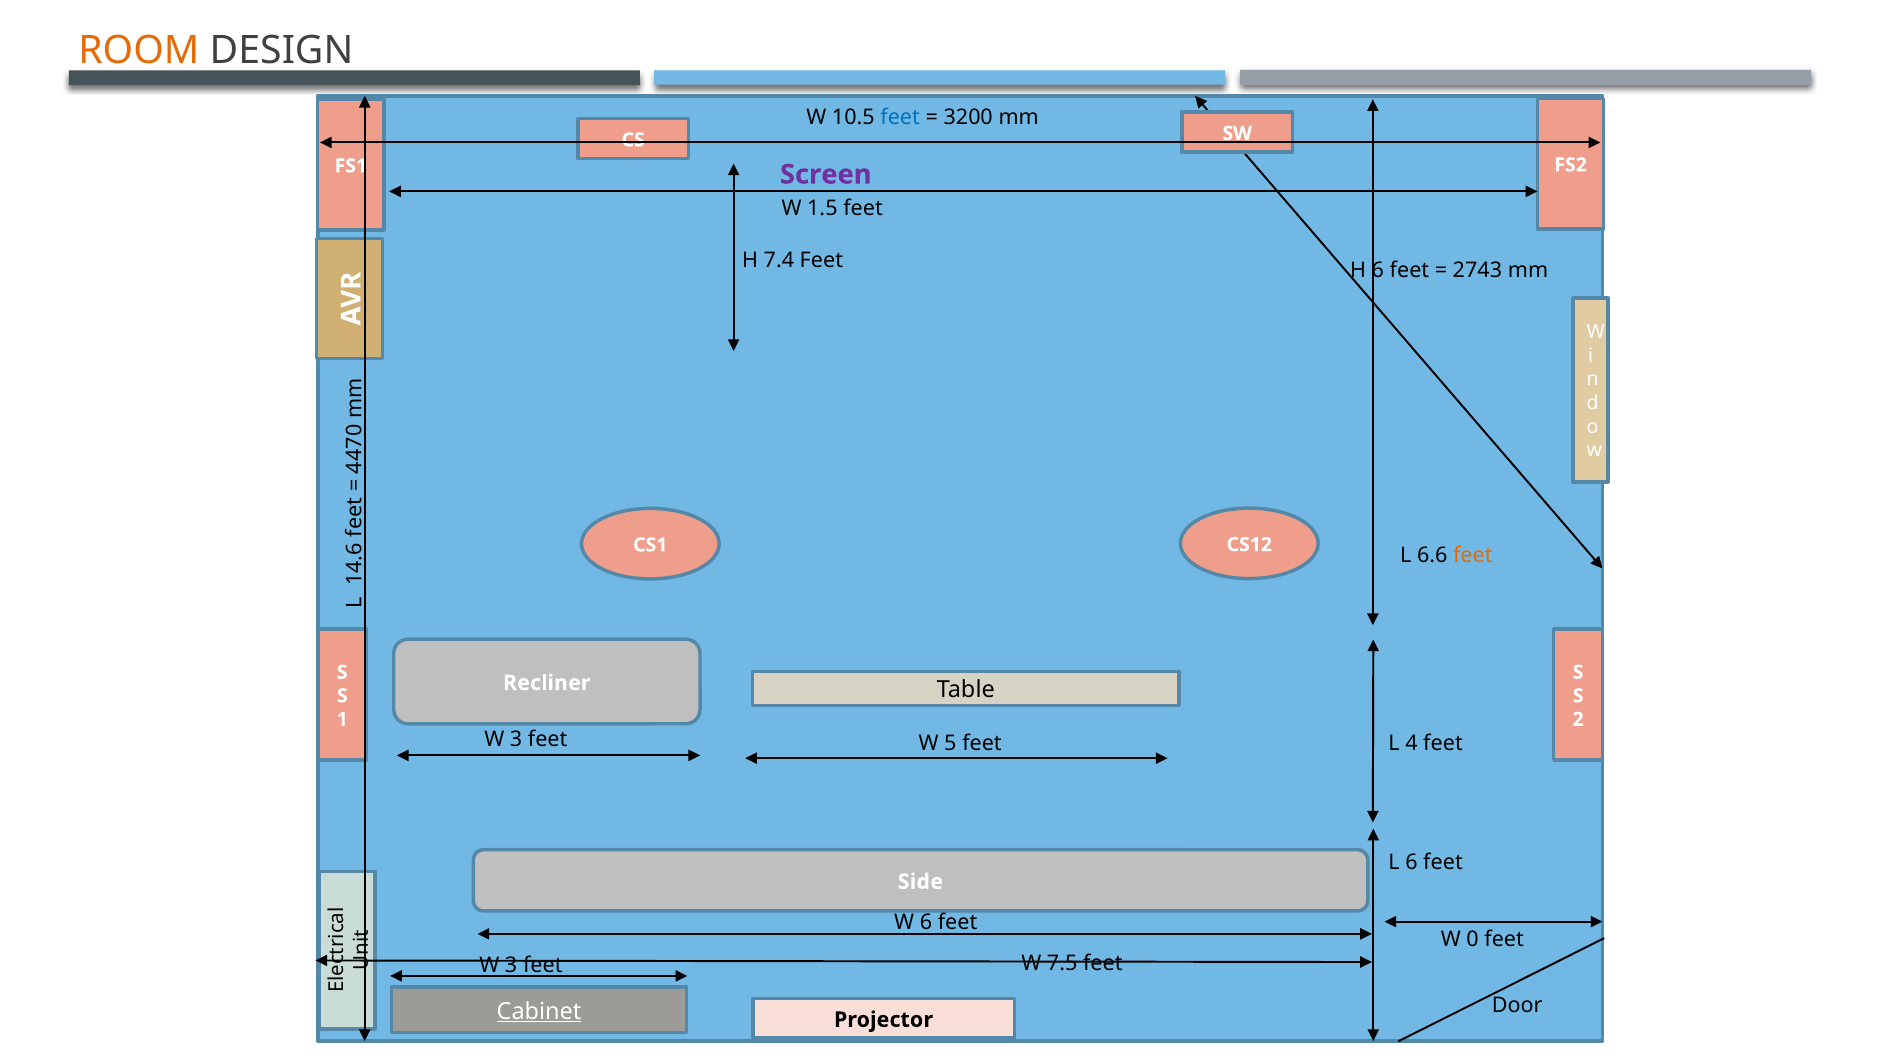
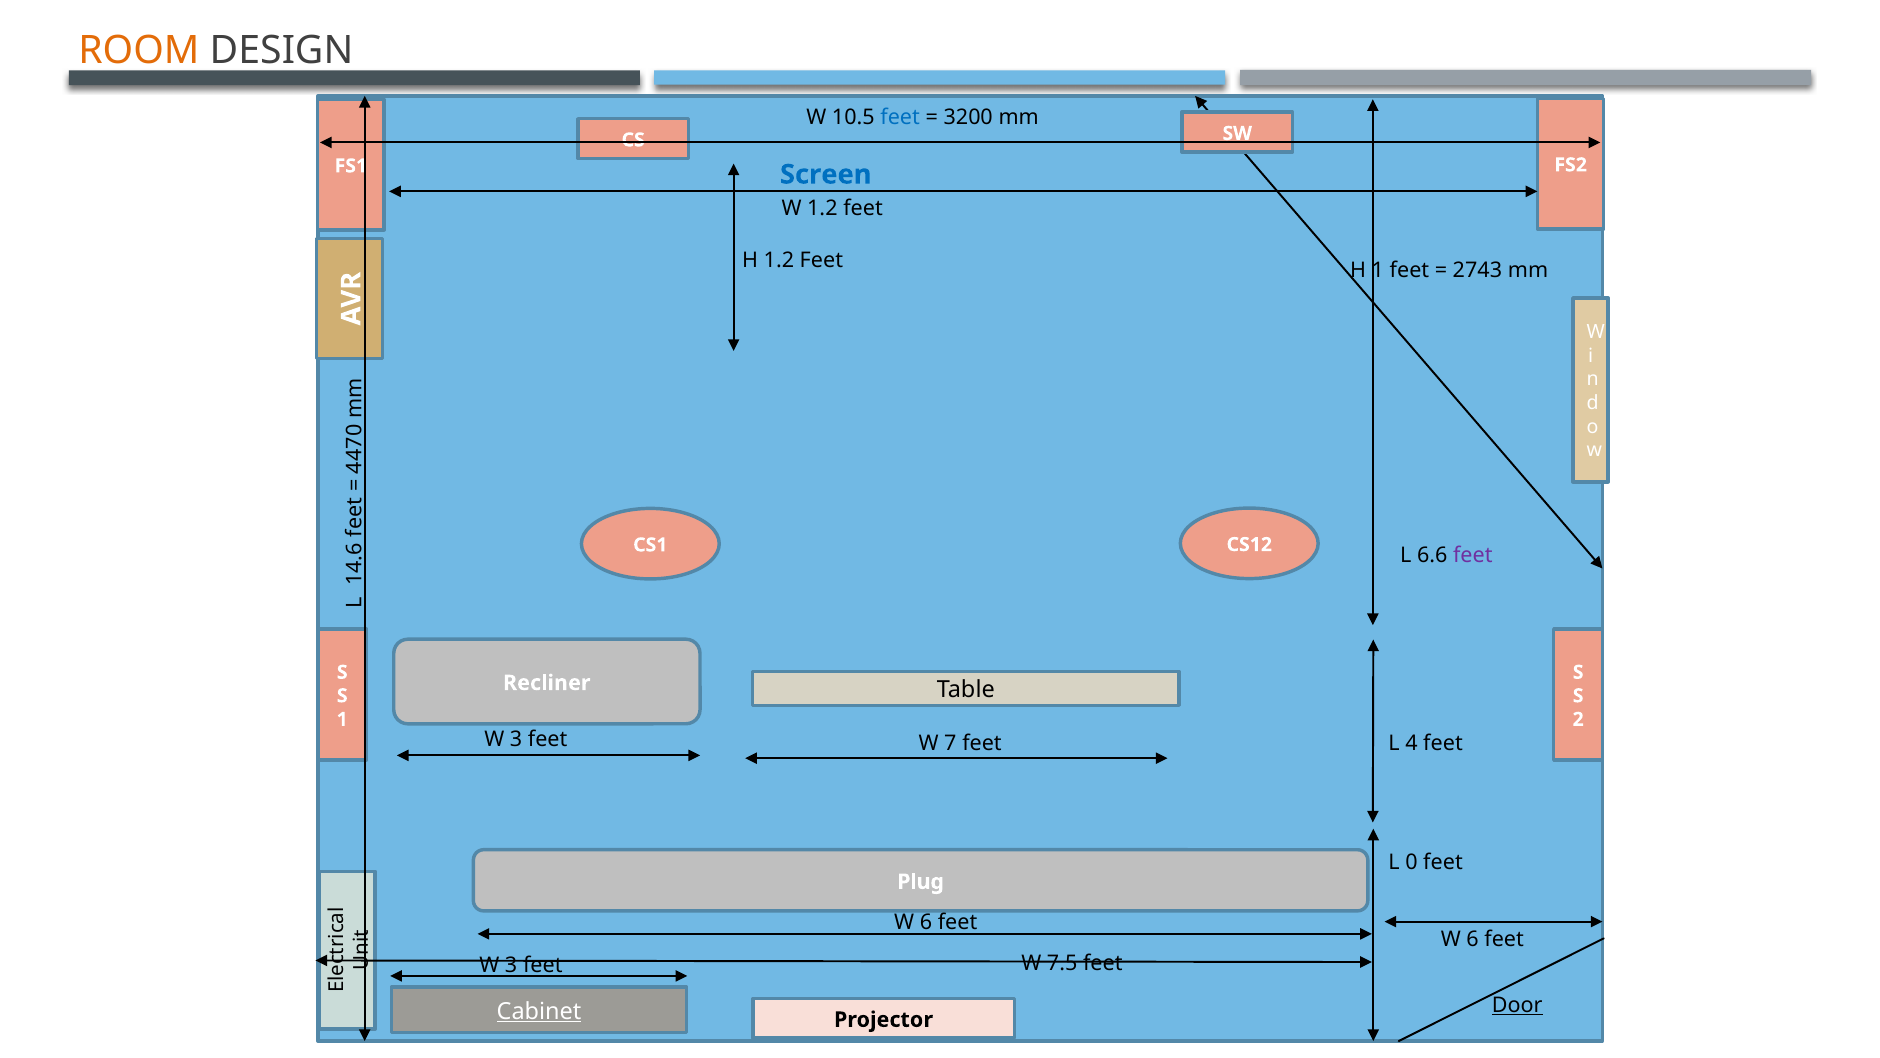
Screen colour: purple -> blue (826, 174)
W 1.5: 1.5 -> 1.2 (822, 209)
H 7.4: 7.4 -> 1.2 (779, 261)
H 6: 6 -> 1 (1378, 270)
feet colour: orange -> purple (1473, 555)
W 5: 5 -> 7 (950, 743)
L 6: 6 -> 0 (1412, 862)
Side: Side -> Plug (921, 881)
0: 0 -> 6 (1473, 939)
Door underline: none -> present (1517, 1005)
